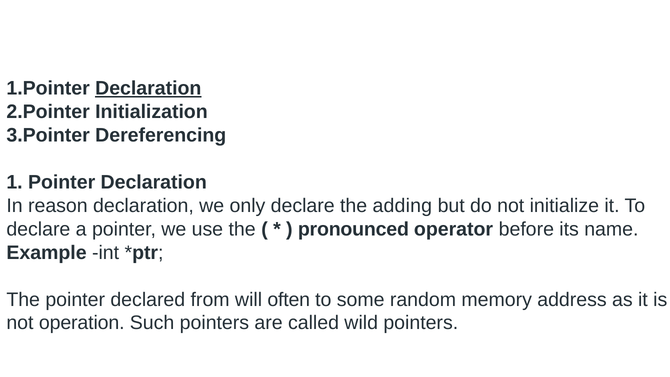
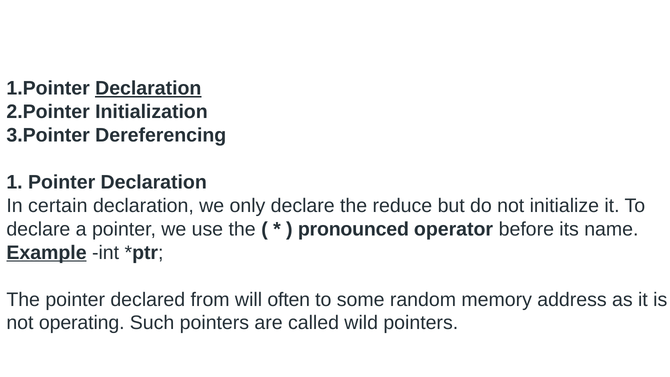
reason: reason -> certain (58, 206)
adding: adding -> reduce (402, 206)
Example underline: none -> present (47, 253)
operation: operation -> operating (82, 323)
